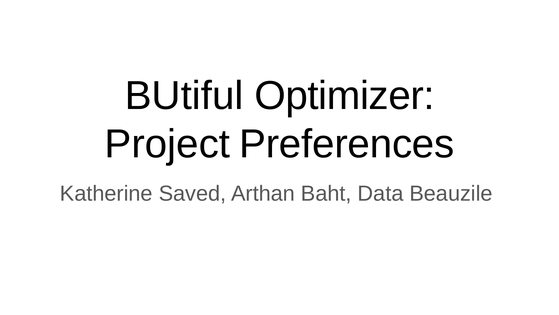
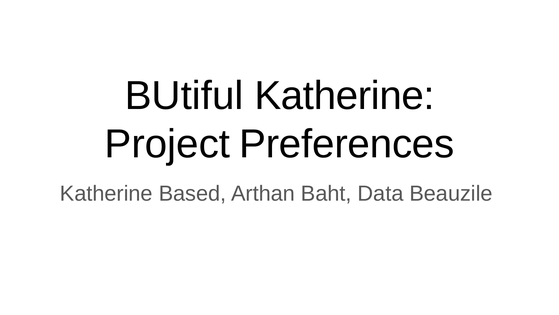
BUtiful Optimizer: Optimizer -> Katherine (345, 96)
Saved: Saved -> Based (193, 193)
